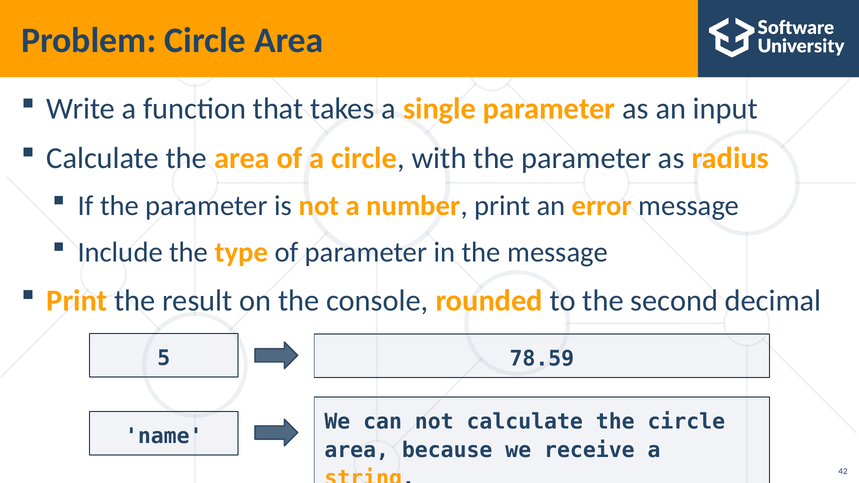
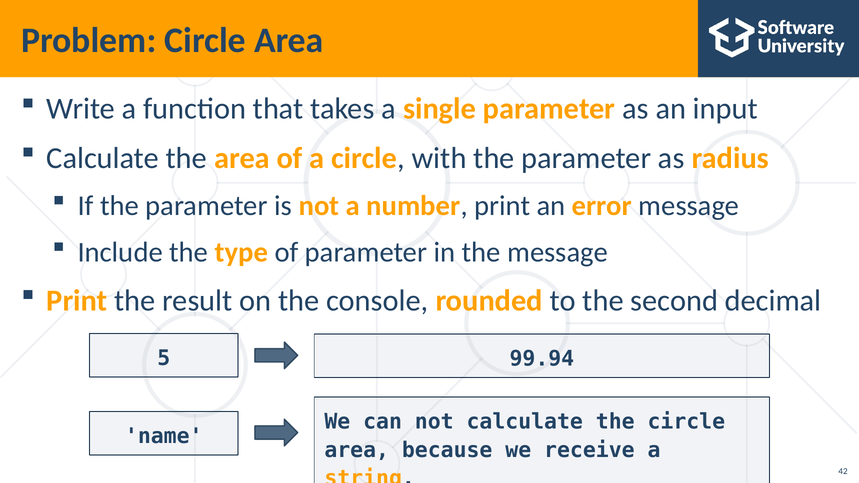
78.59: 78.59 -> 99.94 (542, 359)
